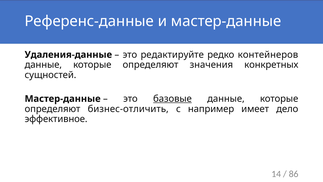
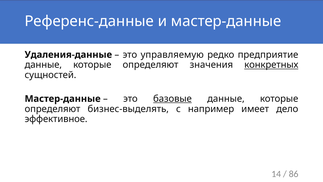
редактируйте: редактируйте -> управляемую (172, 55)
контейнеров: контейнеров -> предприятие (268, 55)
конкретных underline: none -> present (271, 65)
бизнес-отличить: бизнес-отличить -> бизнес-выделять (128, 109)
